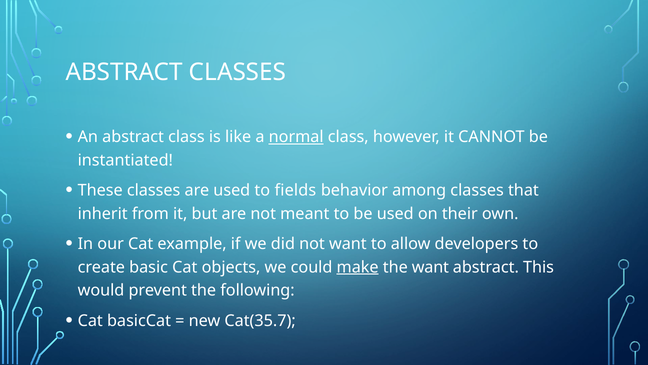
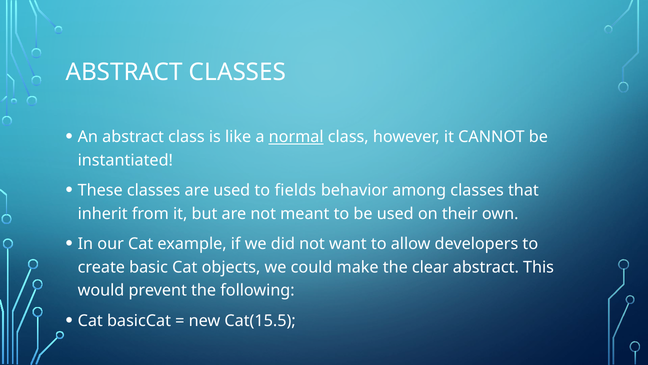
make underline: present -> none (358, 267)
the want: want -> clear (430, 267)
Cat(35.7: Cat(35.7 -> Cat(15.5 (260, 320)
